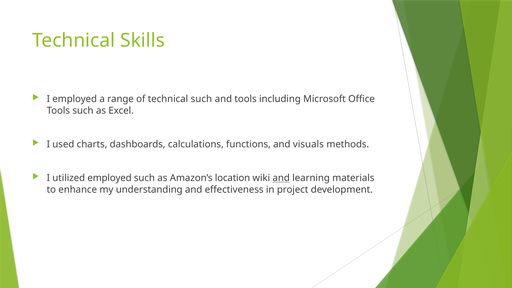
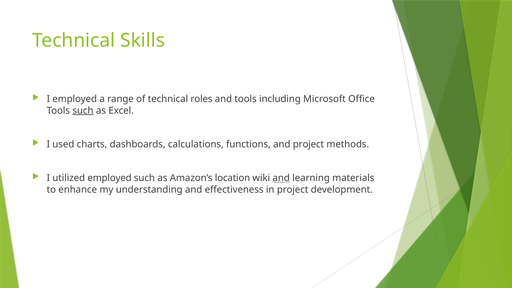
technical such: such -> roles (201, 99)
such underline: none -> present (83, 111)
and visuals: visuals -> project (308, 144)
